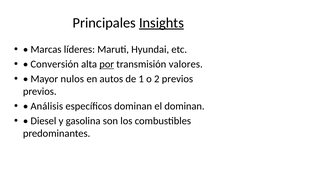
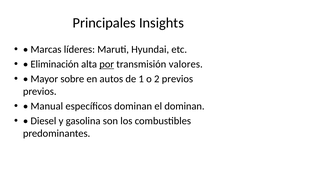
Insights underline: present -> none (161, 23)
Conversión: Conversión -> Eliminación (55, 64)
nulos: nulos -> sobre (72, 79)
Análisis: Análisis -> Manual (47, 106)
